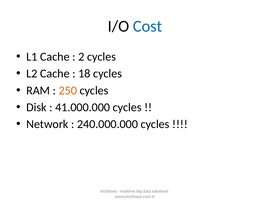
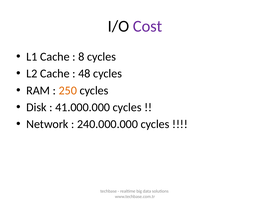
Cost colour: blue -> purple (148, 26)
2: 2 -> 8 (81, 57)
18: 18 -> 48 (84, 73)
